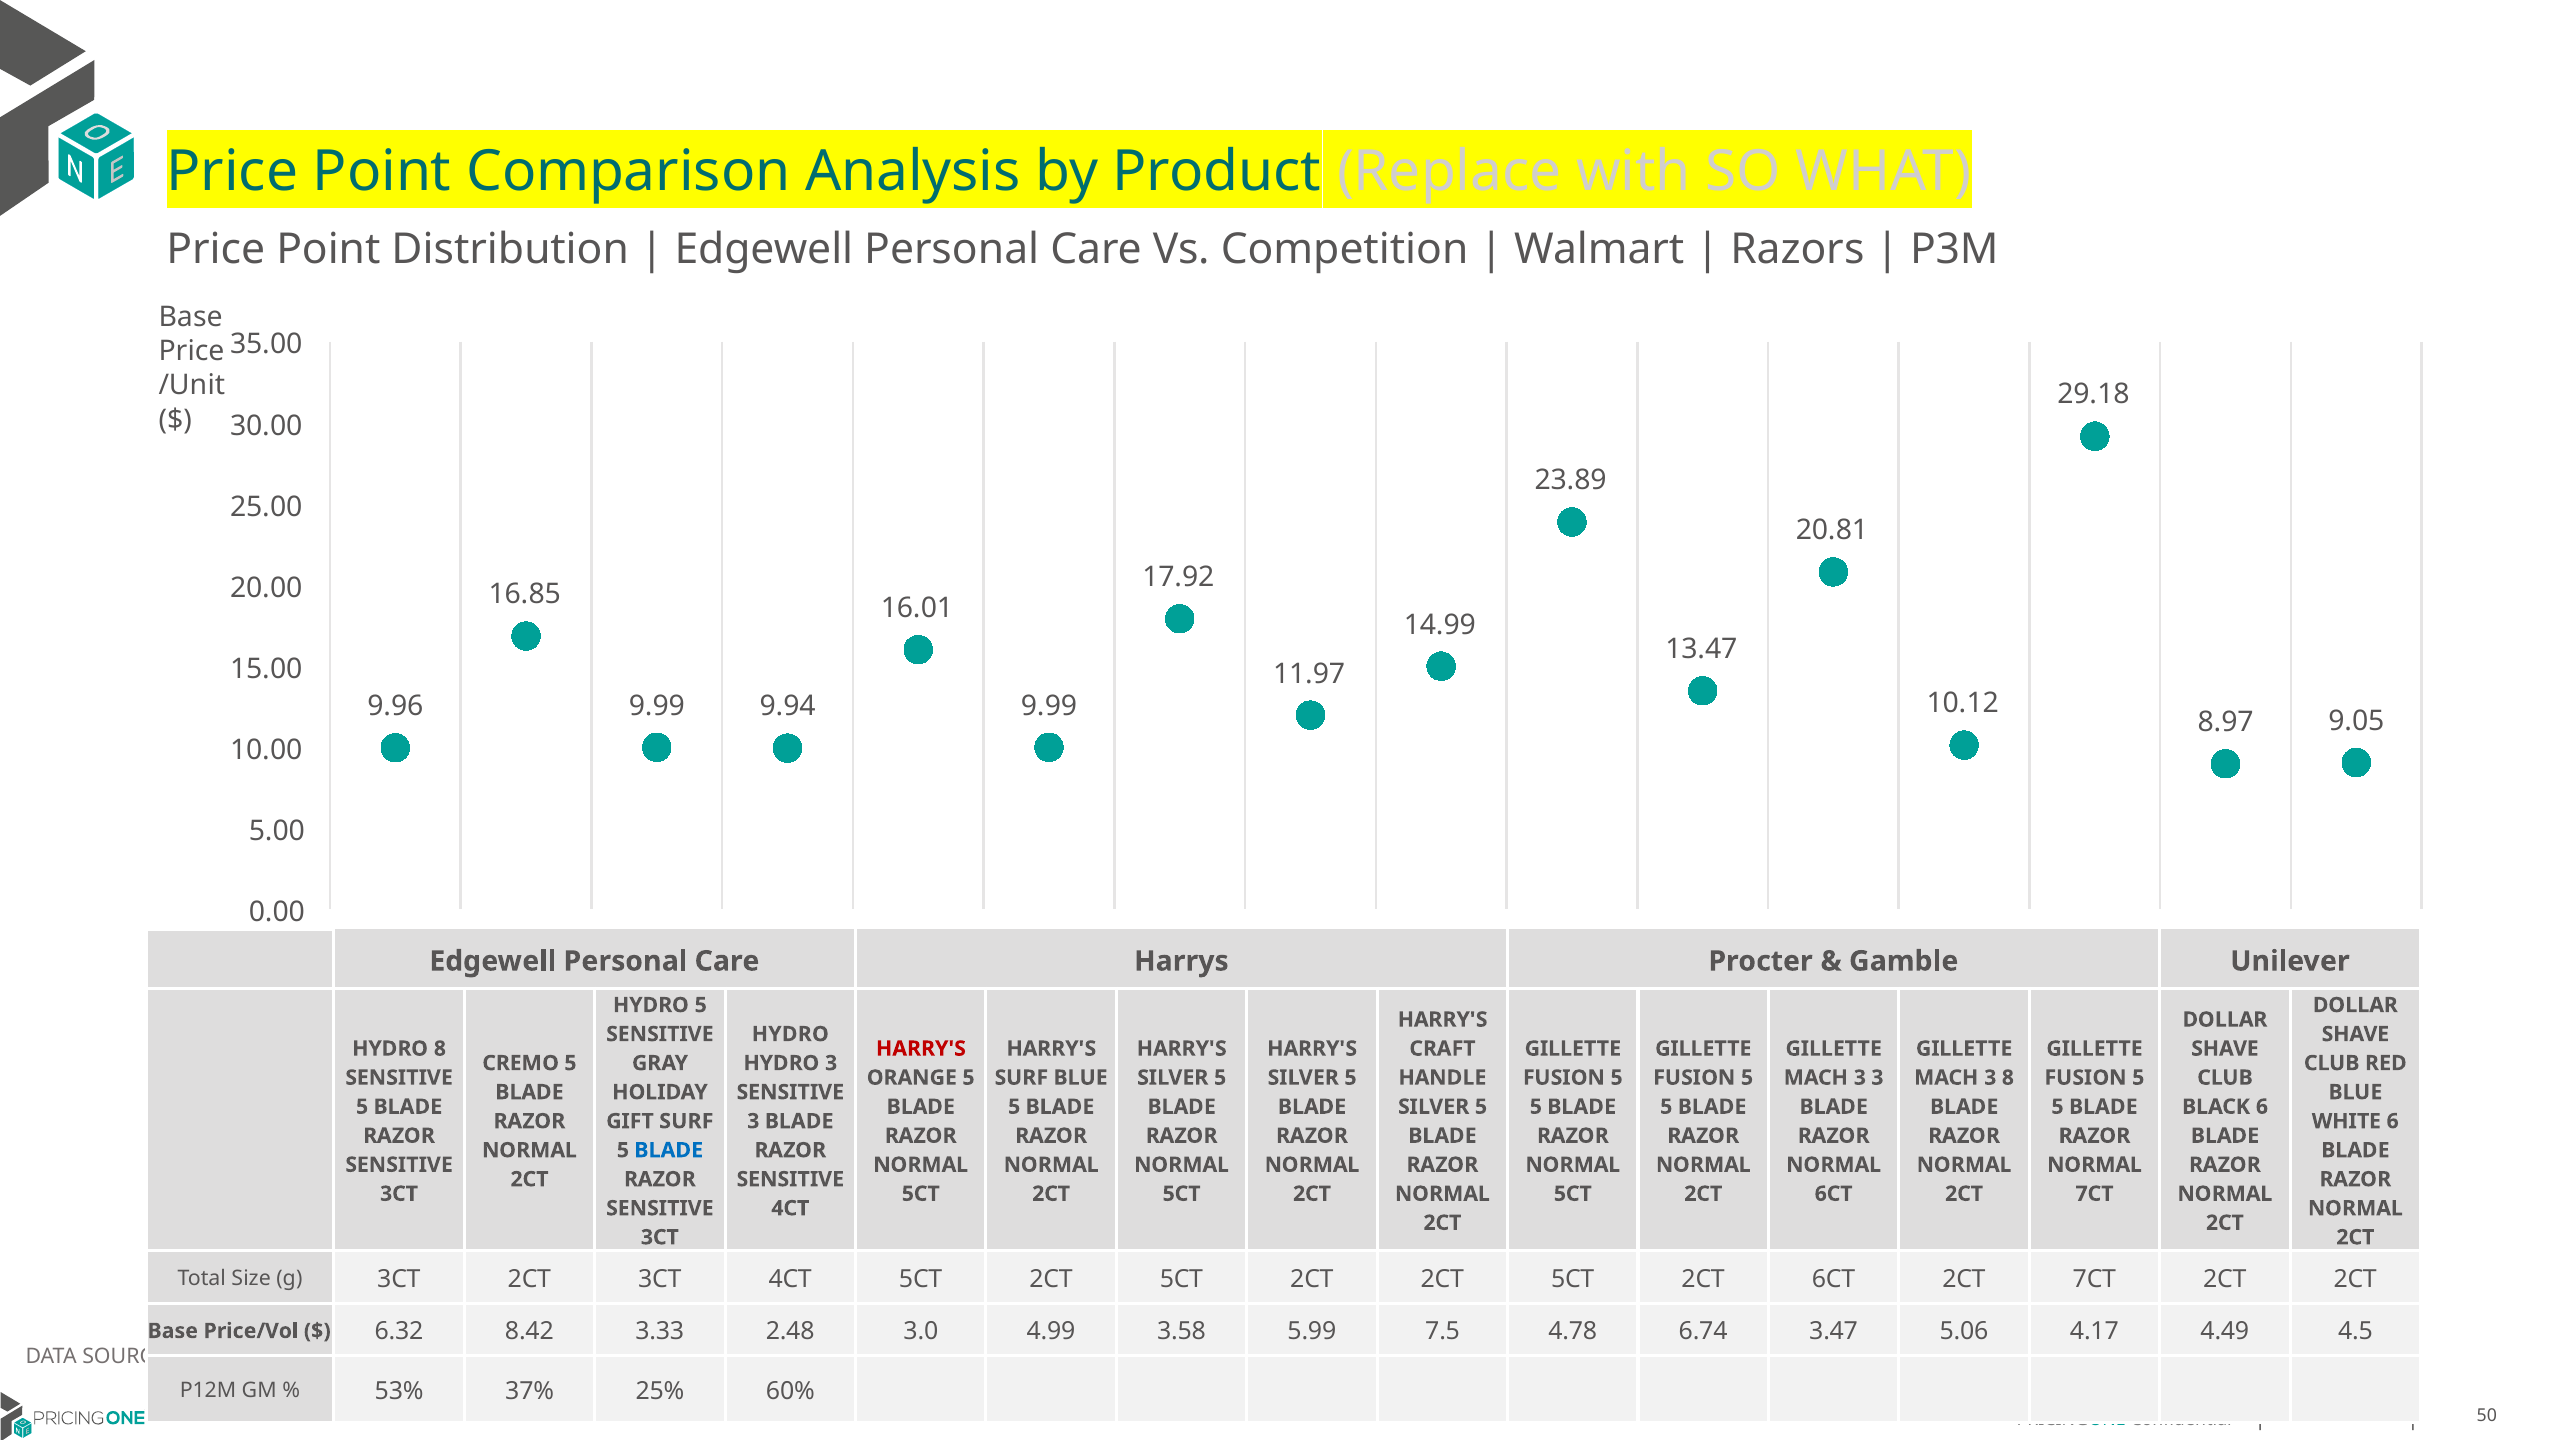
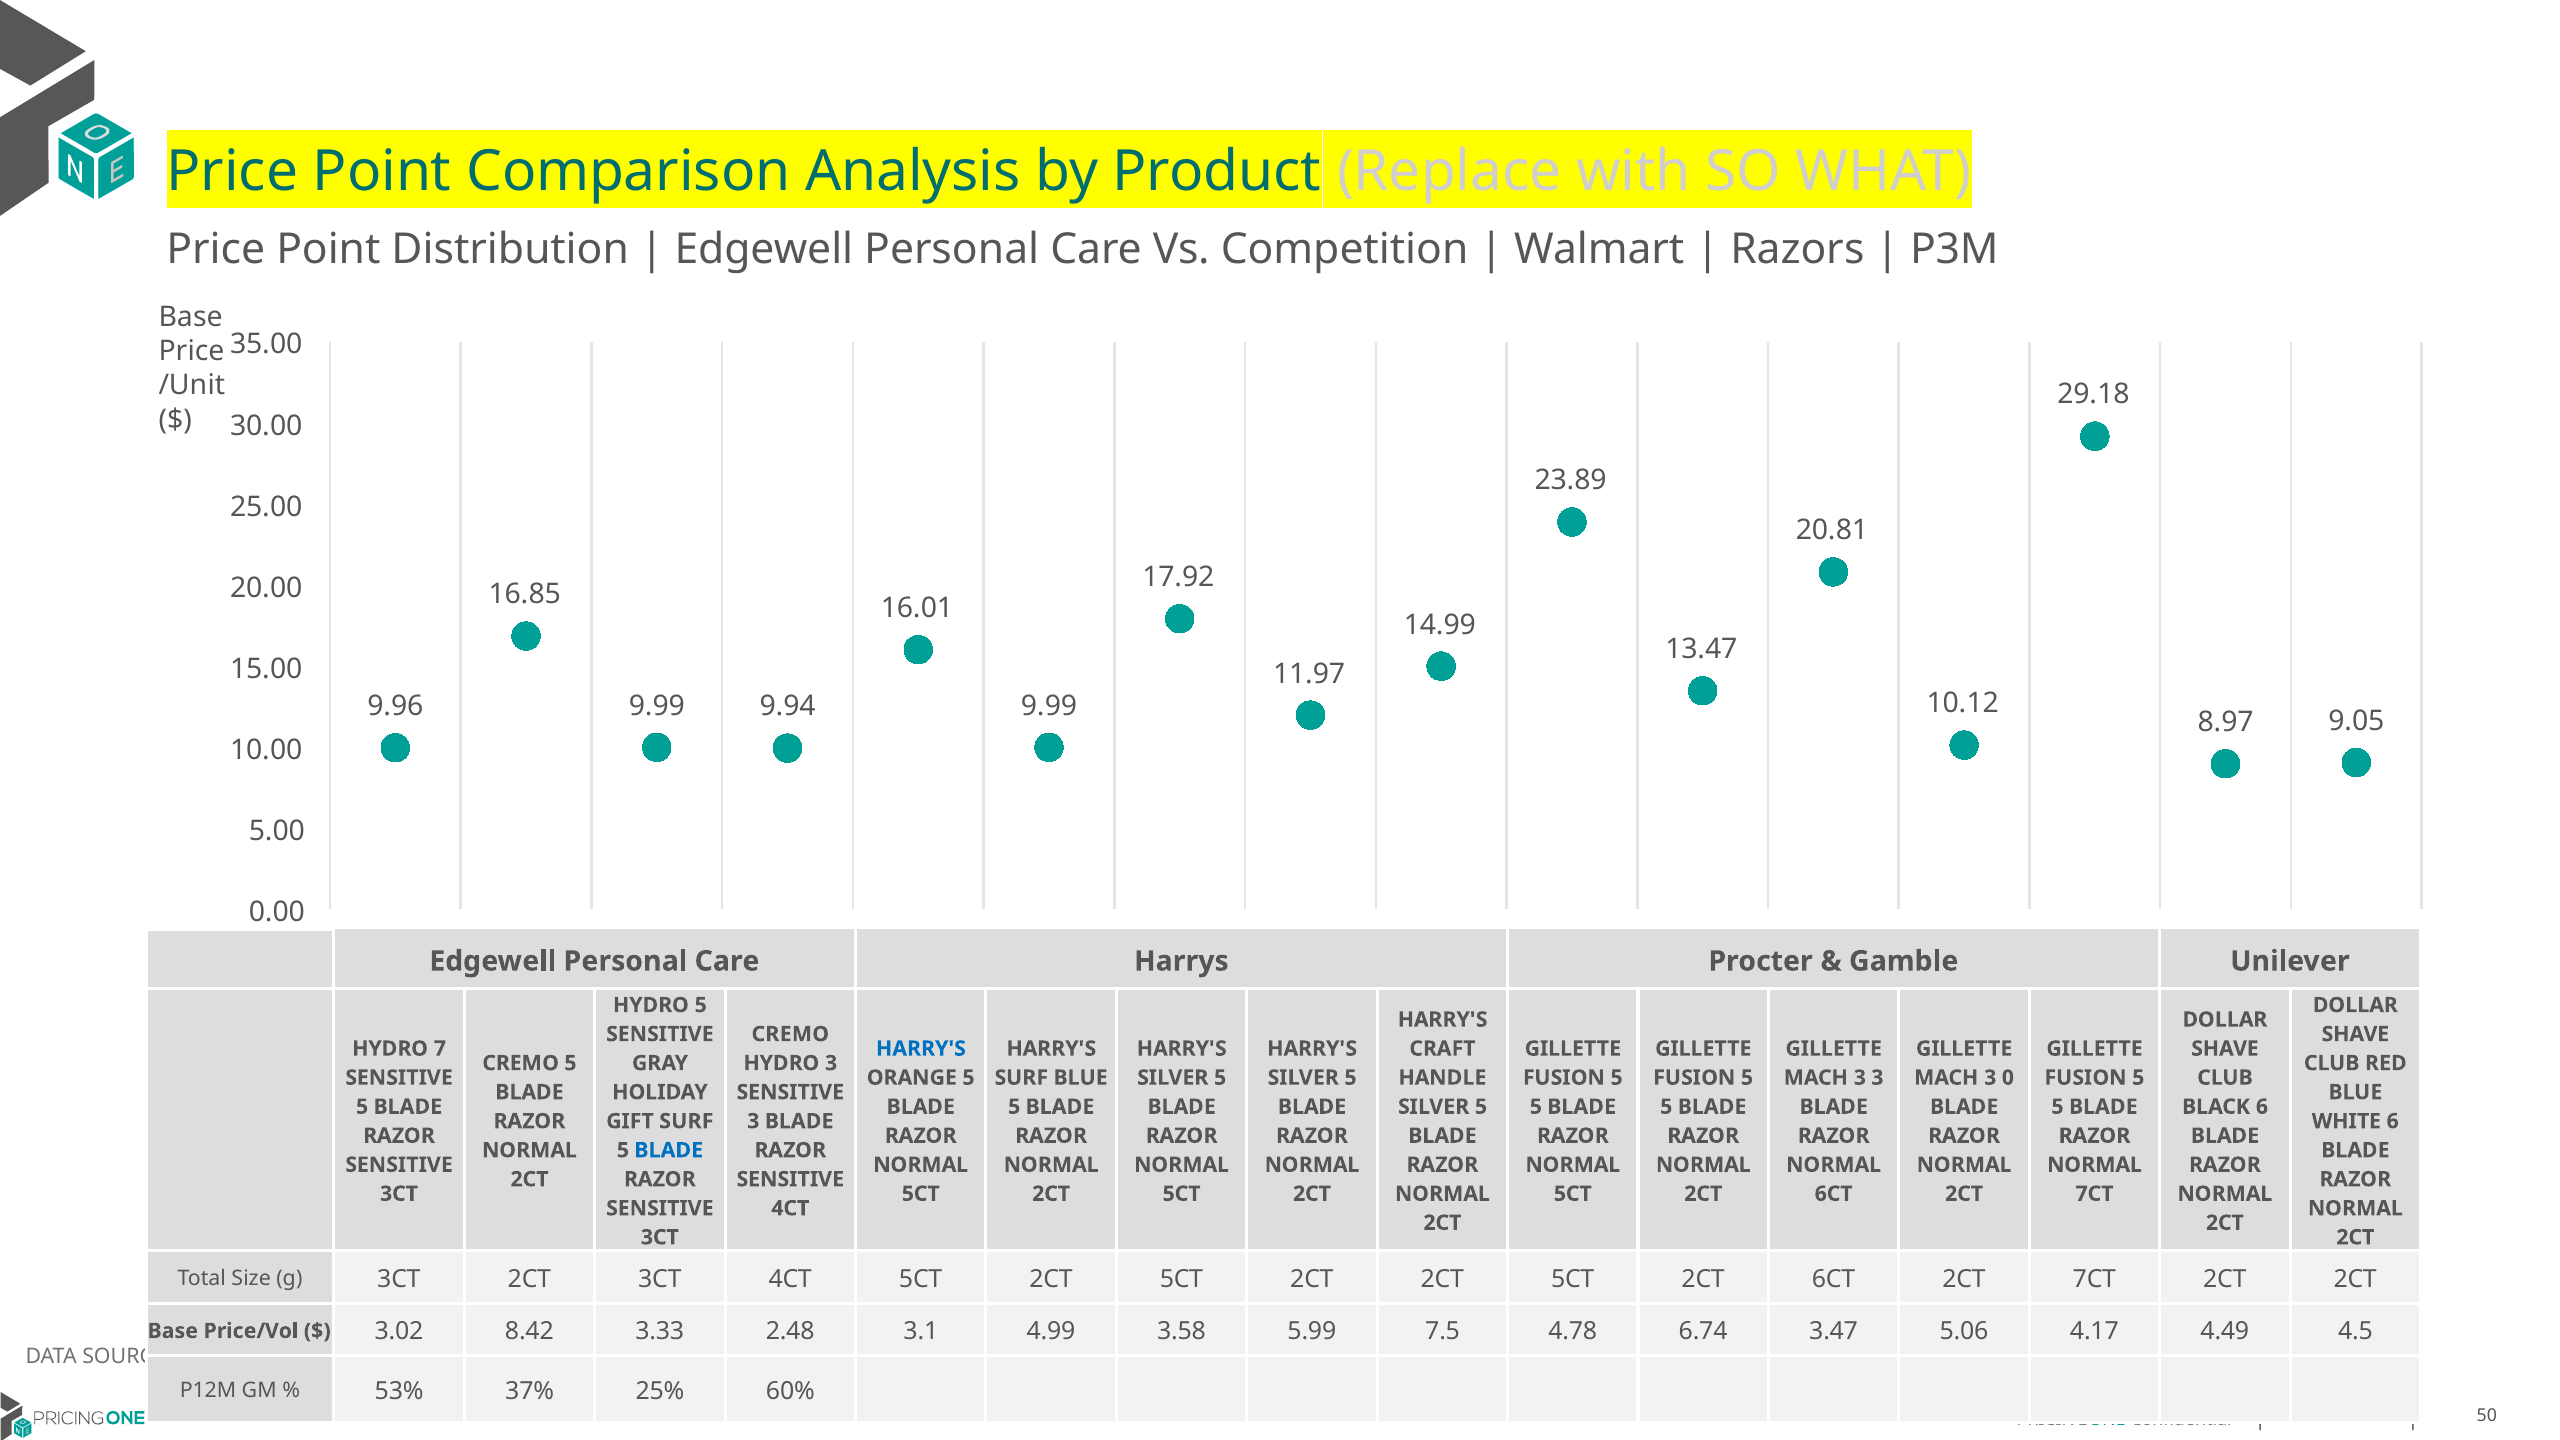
HYDRO: HYDRO -> CREMO (790, 1034)
HYDRO 8: 8 -> 7 (440, 1049)
HARRY'S colour: red -> blue (921, 1049)
3 8: 8 -> 0 (2008, 1078)
6.32: 6.32 -> 3.02 (399, 1331)
3.0: 3.0 -> 3.1 (921, 1331)
